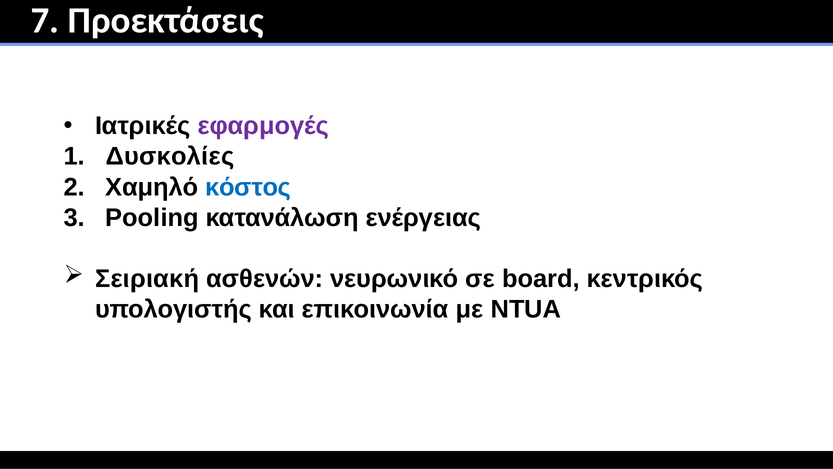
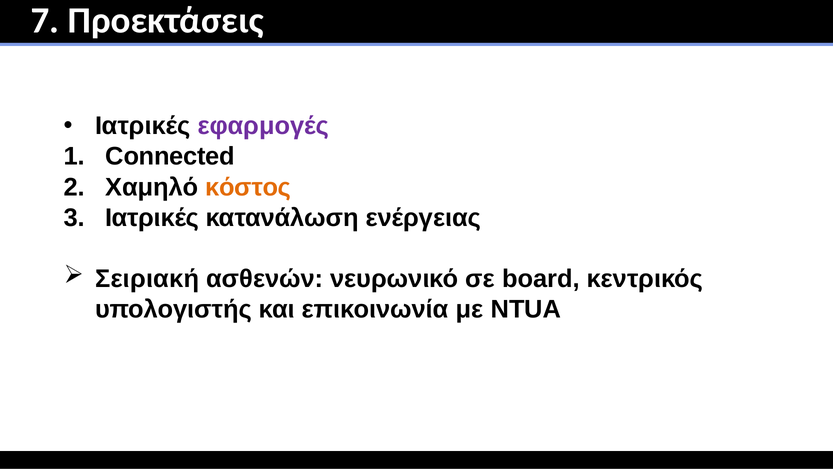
Δυσκολίες: Δυσκολίες -> Connected (170, 156)
κόστος colour: blue -> orange (248, 187)
Pooling: Pooling -> Ιατρικές (152, 217)
